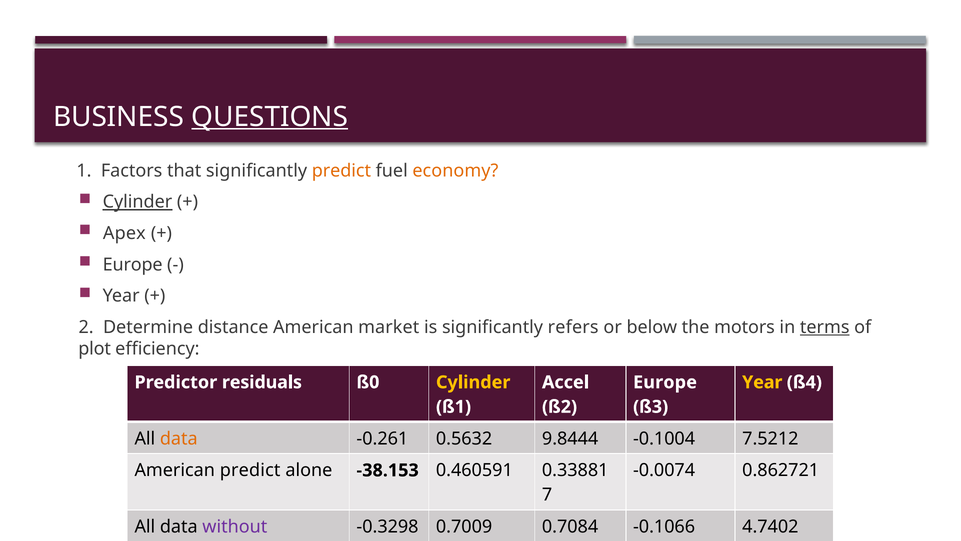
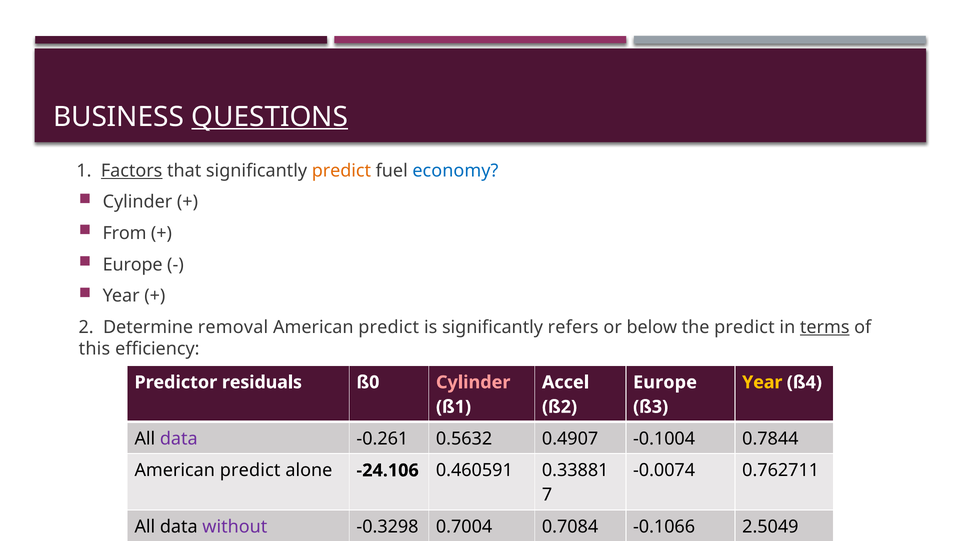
Factors underline: none -> present (132, 171)
economy colour: orange -> blue (455, 171)
Cylinder underline: present -> none (137, 202)
Apex: Apex -> From (125, 233)
distance: distance -> removal (233, 327)
market: market -> predict (389, 327)
the motors: motors -> predict (744, 327)
plot: plot -> this (94, 348)
Cylinder colour: yellow -> pink (473, 382)
data colour: orange -> purple (179, 438)
9.8444: 9.8444 -> 0.4907 (570, 438)
7.5212: 7.5212 -> 0.7844 (770, 438)
-38.153: -38.153 -> -24.106 (388, 470)
0.862721: 0.862721 -> 0.762711 (781, 470)
0.7009: 0.7009 -> 0.7004 (464, 526)
4.7402: 4.7402 -> 2.5049 (770, 526)
